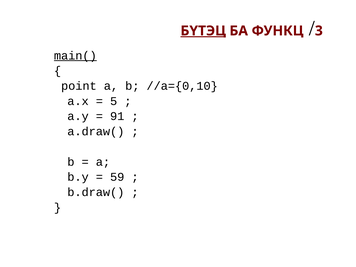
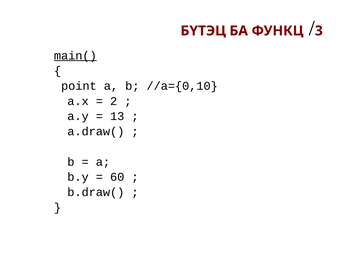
БҮТЭЦ underline: present -> none (203, 31)
5: 5 -> 2 (114, 101)
91: 91 -> 13 (117, 116)
59: 59 -> 60 (117, 177)
